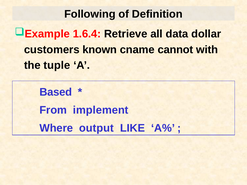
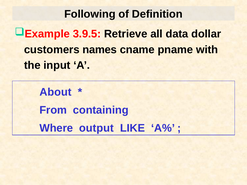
1.6.4: 1.6.4 -> 3.9.5 (87, 34)
known: known -> names (100, 50)
cannot: cannot -> pname (175, 50)
tuple: tuple -> input (57, 65)
Based: Based -> About (56, 92)
implement: implement -> containing (101, 110)
